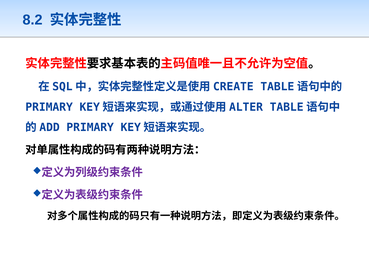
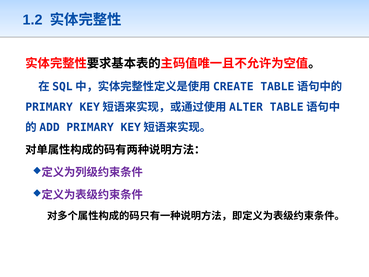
8.2: 8.2 -> 1.2 (33, 20)
